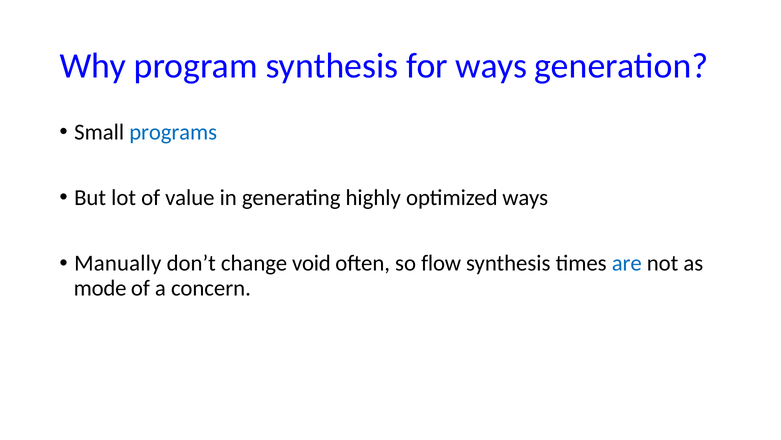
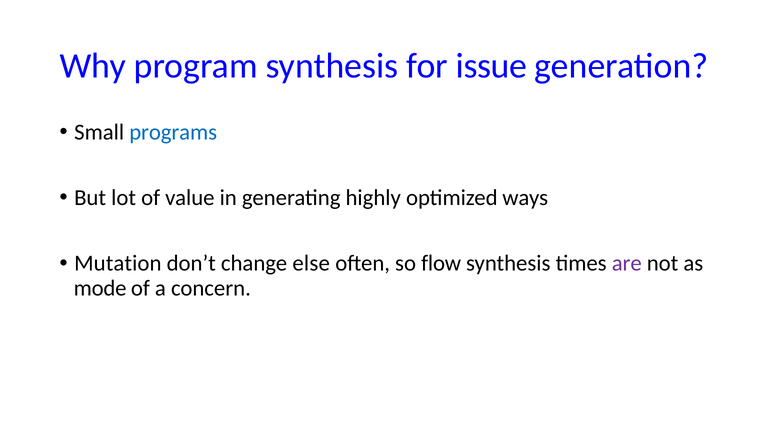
for ways: ways -> issue (491, 66)
Manually: Manually -> Mutation (118, 263)
void: void -> else (311, 263)
are colour: blue -> purple (627, 263)
